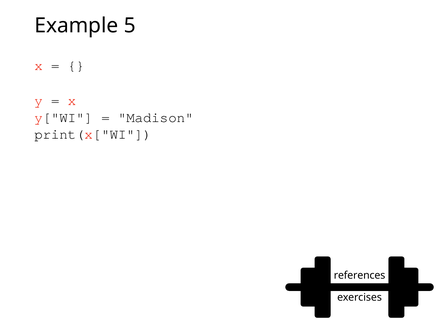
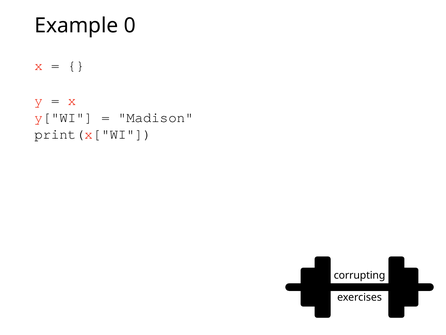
5: 5 -> 0 (130, 26)
references: references -> corrupting (360, 275)
